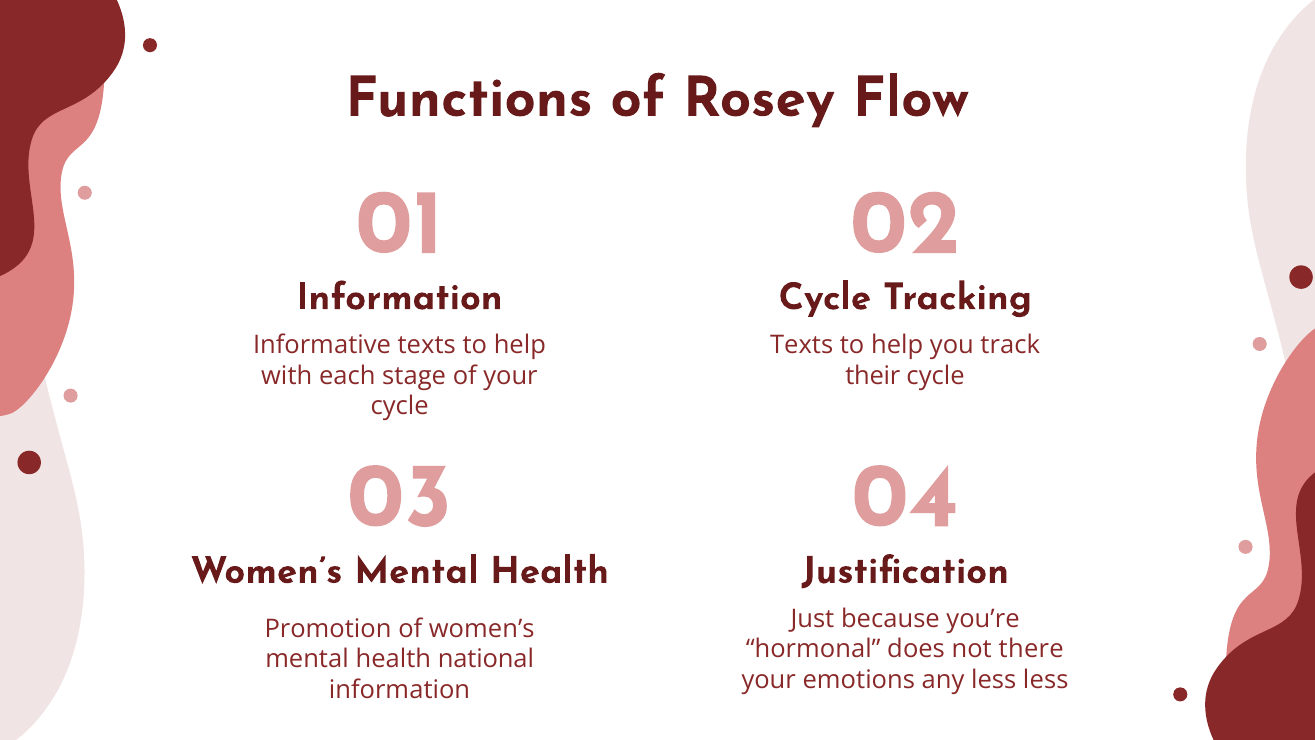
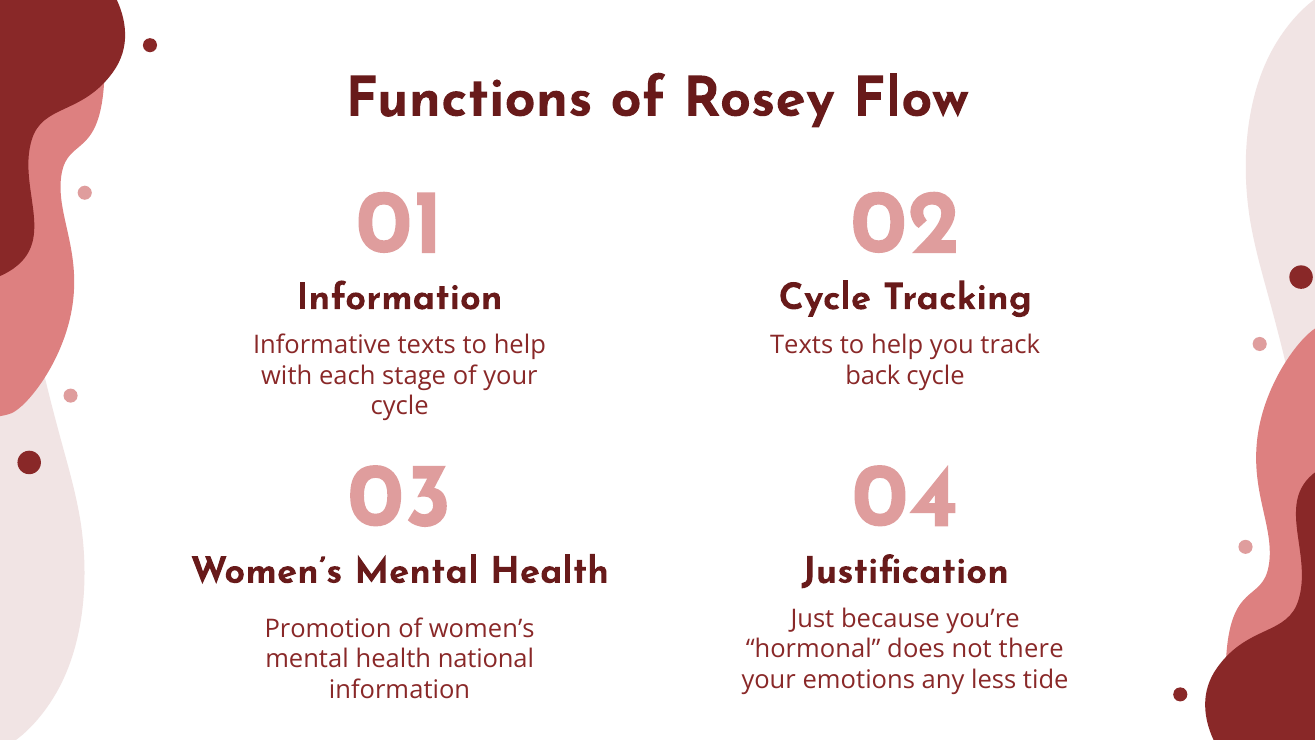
their: their -> back (873, 376)
less less: less -> tide (1046, 680)
